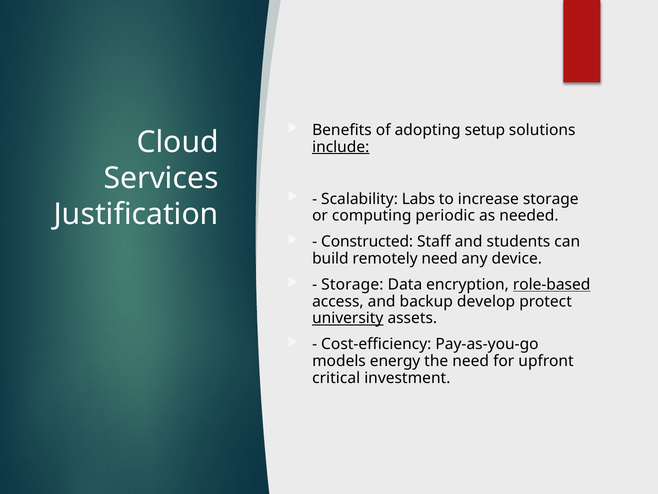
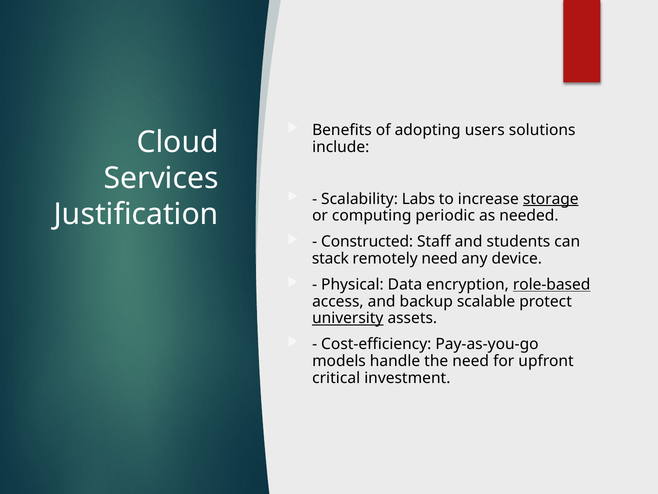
setup: setup -> users (485, 130)
include underline: present -> none (341, 147)
storage underline: none -> present (551, 199)
build: build -> stack (330, 258)
Storage: Storage -> Physical (352, 284)
develop: develop -> scalable (486, 301)
energy: energy -> handle (395, 361)
